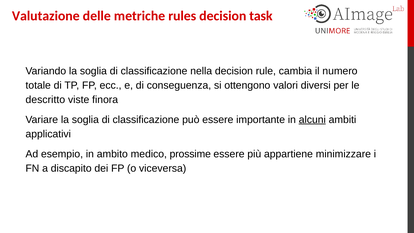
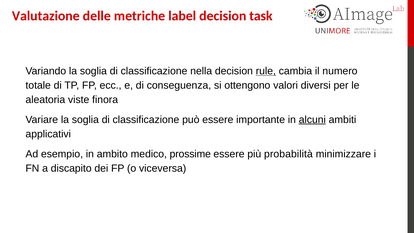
rules: rules -> label (182, 16)
rule underline: none -> present (266, 71)
descritto: descritto -> aleatoria (45, 100)
appartiene: appartiene -> probabilità (288, 154)
